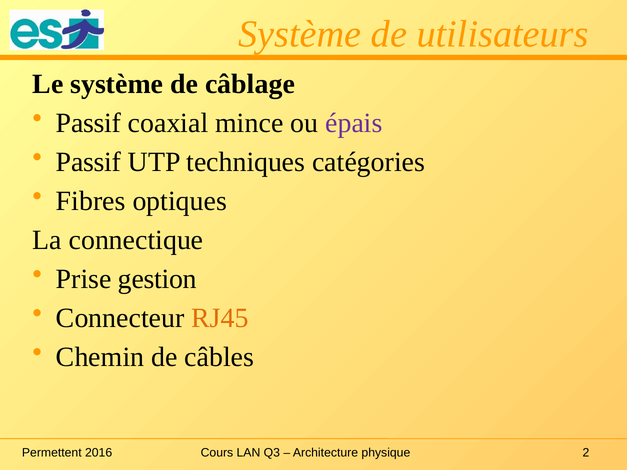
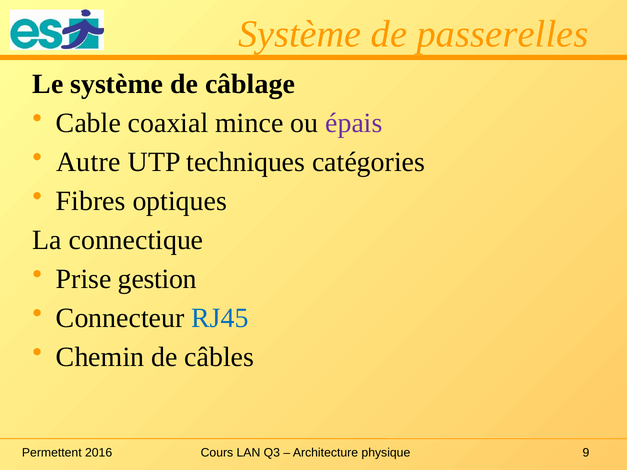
utilisateurs: utilisateurs -> passerelles (503, 34)
Passif: Passif -> Cable (88, 123)
Passif: Passif -> Autre (88, 162)
RJ45 colour: orange -> blue (220, 318)
2: 2 -> 9 (586, 453)
